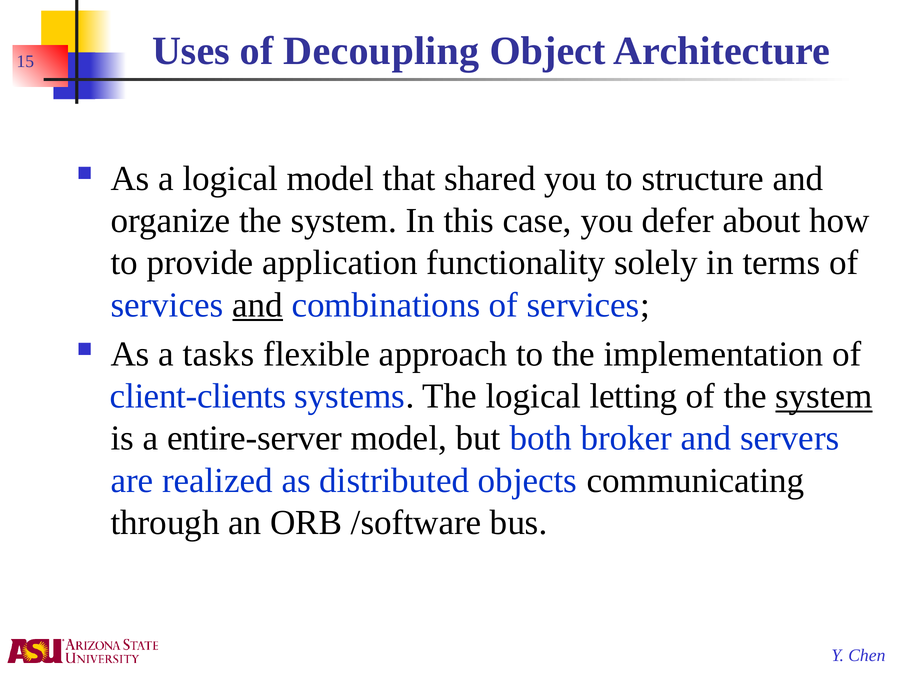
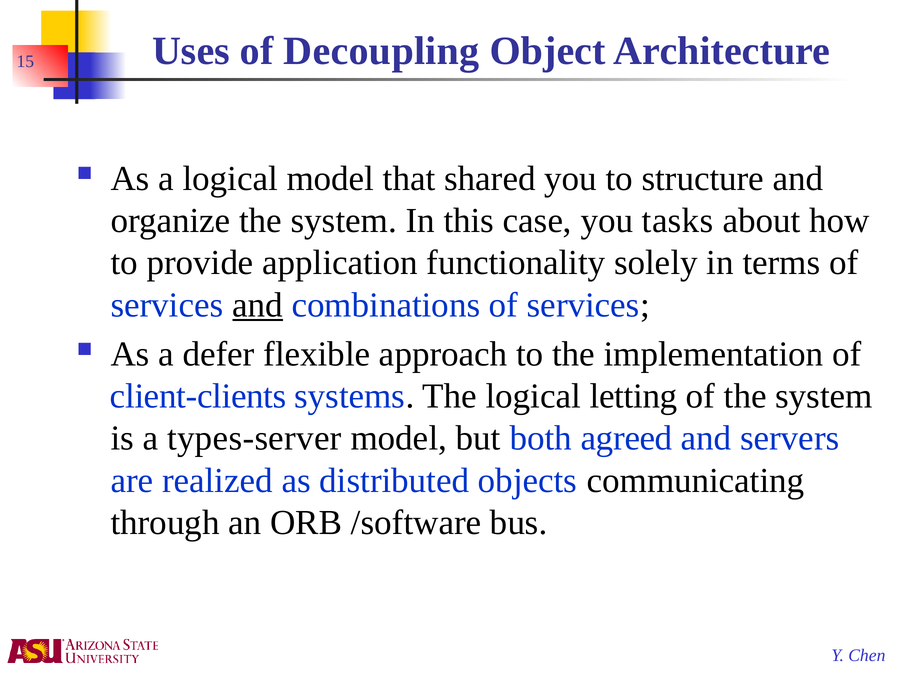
defer: defer -> tasks (678, 221)
tasks: tasks -> defer (219, 354)
system underline: present -> none (824, 396)
entire-server: entire-server -> types-server (254, 439)
broker: broker -> agreed (627, 439)
